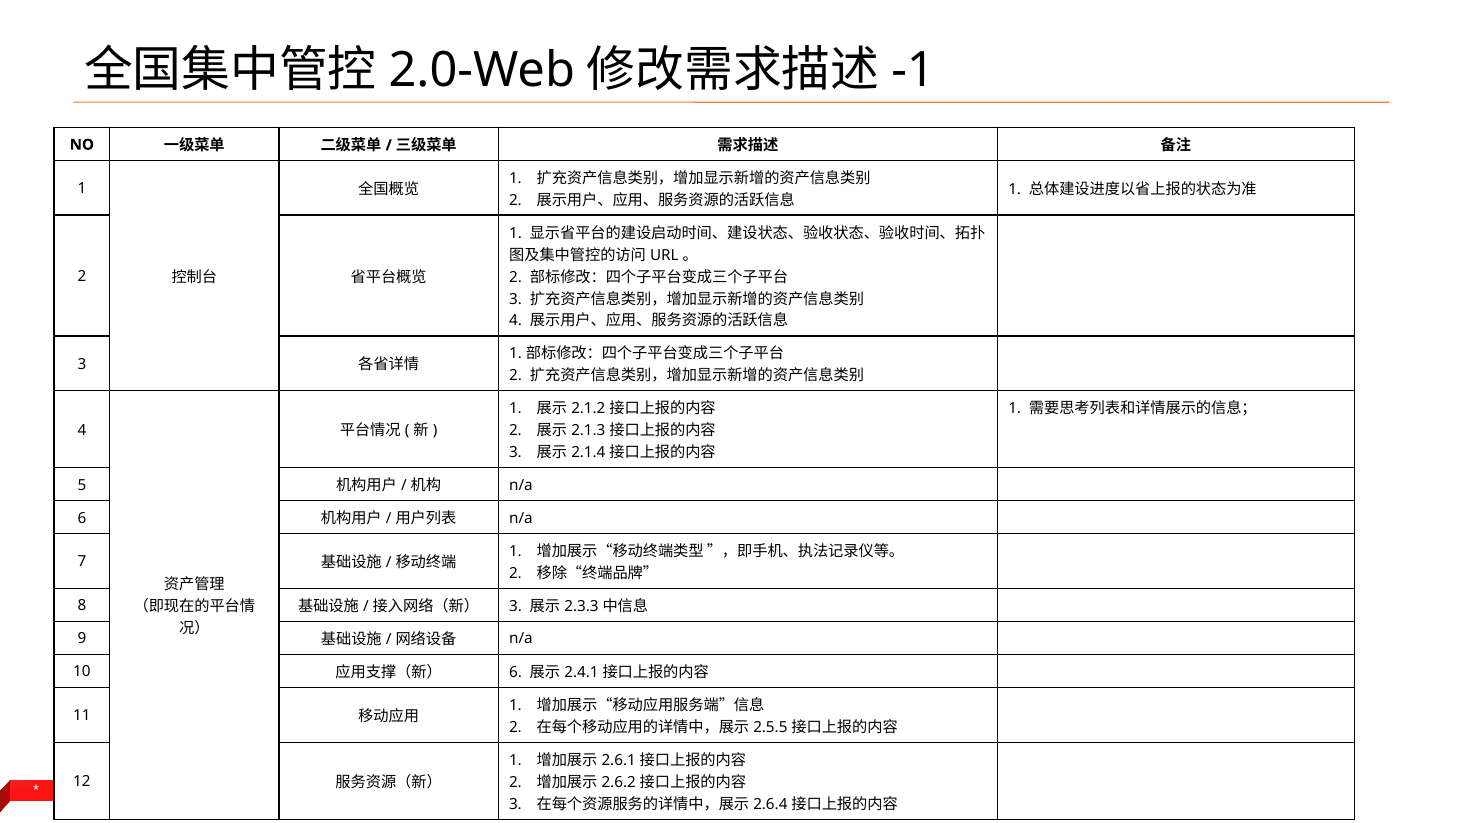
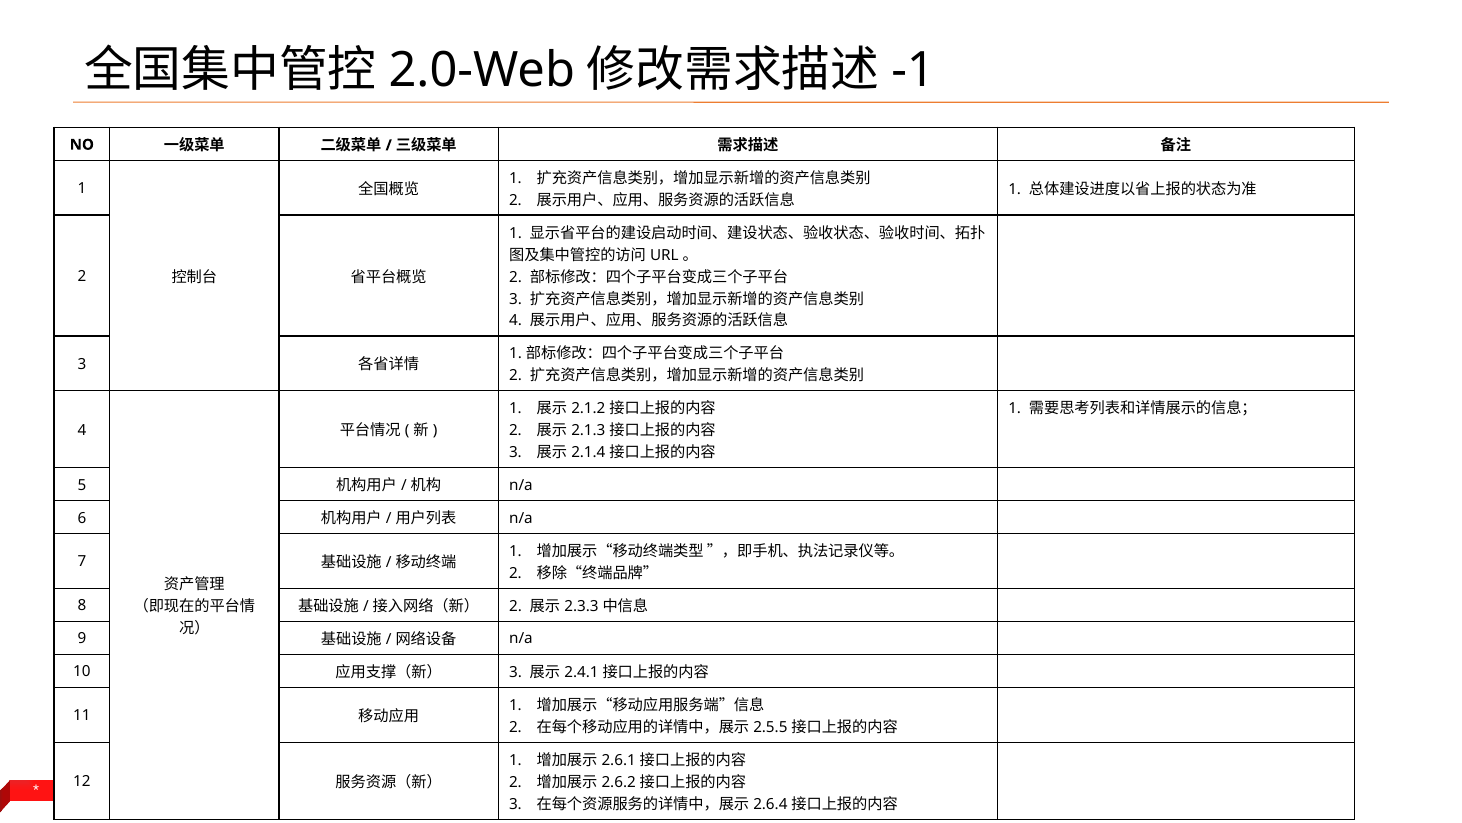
3: 3 -> 2 (516, 606)
6: 6 -> 3 (516, 672)
